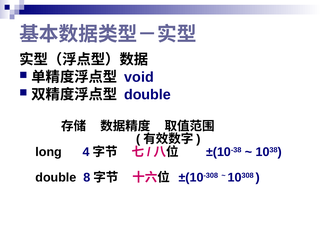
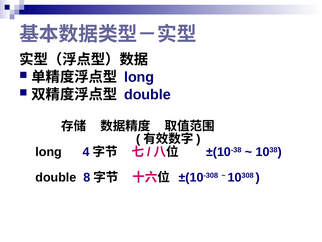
void: void -> long (139, 77)
